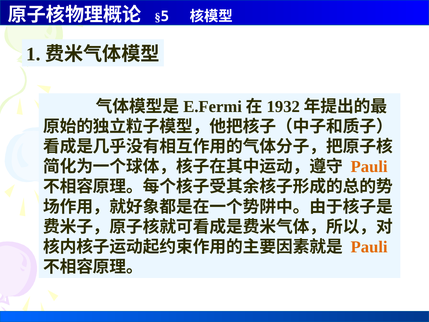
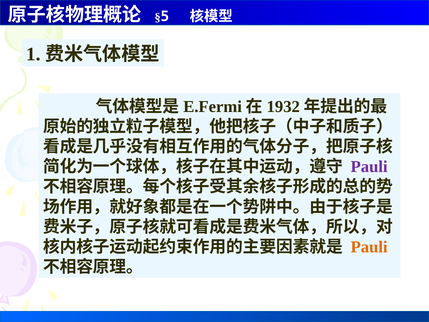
Pauli colour: orange -> purple (369, 167)
